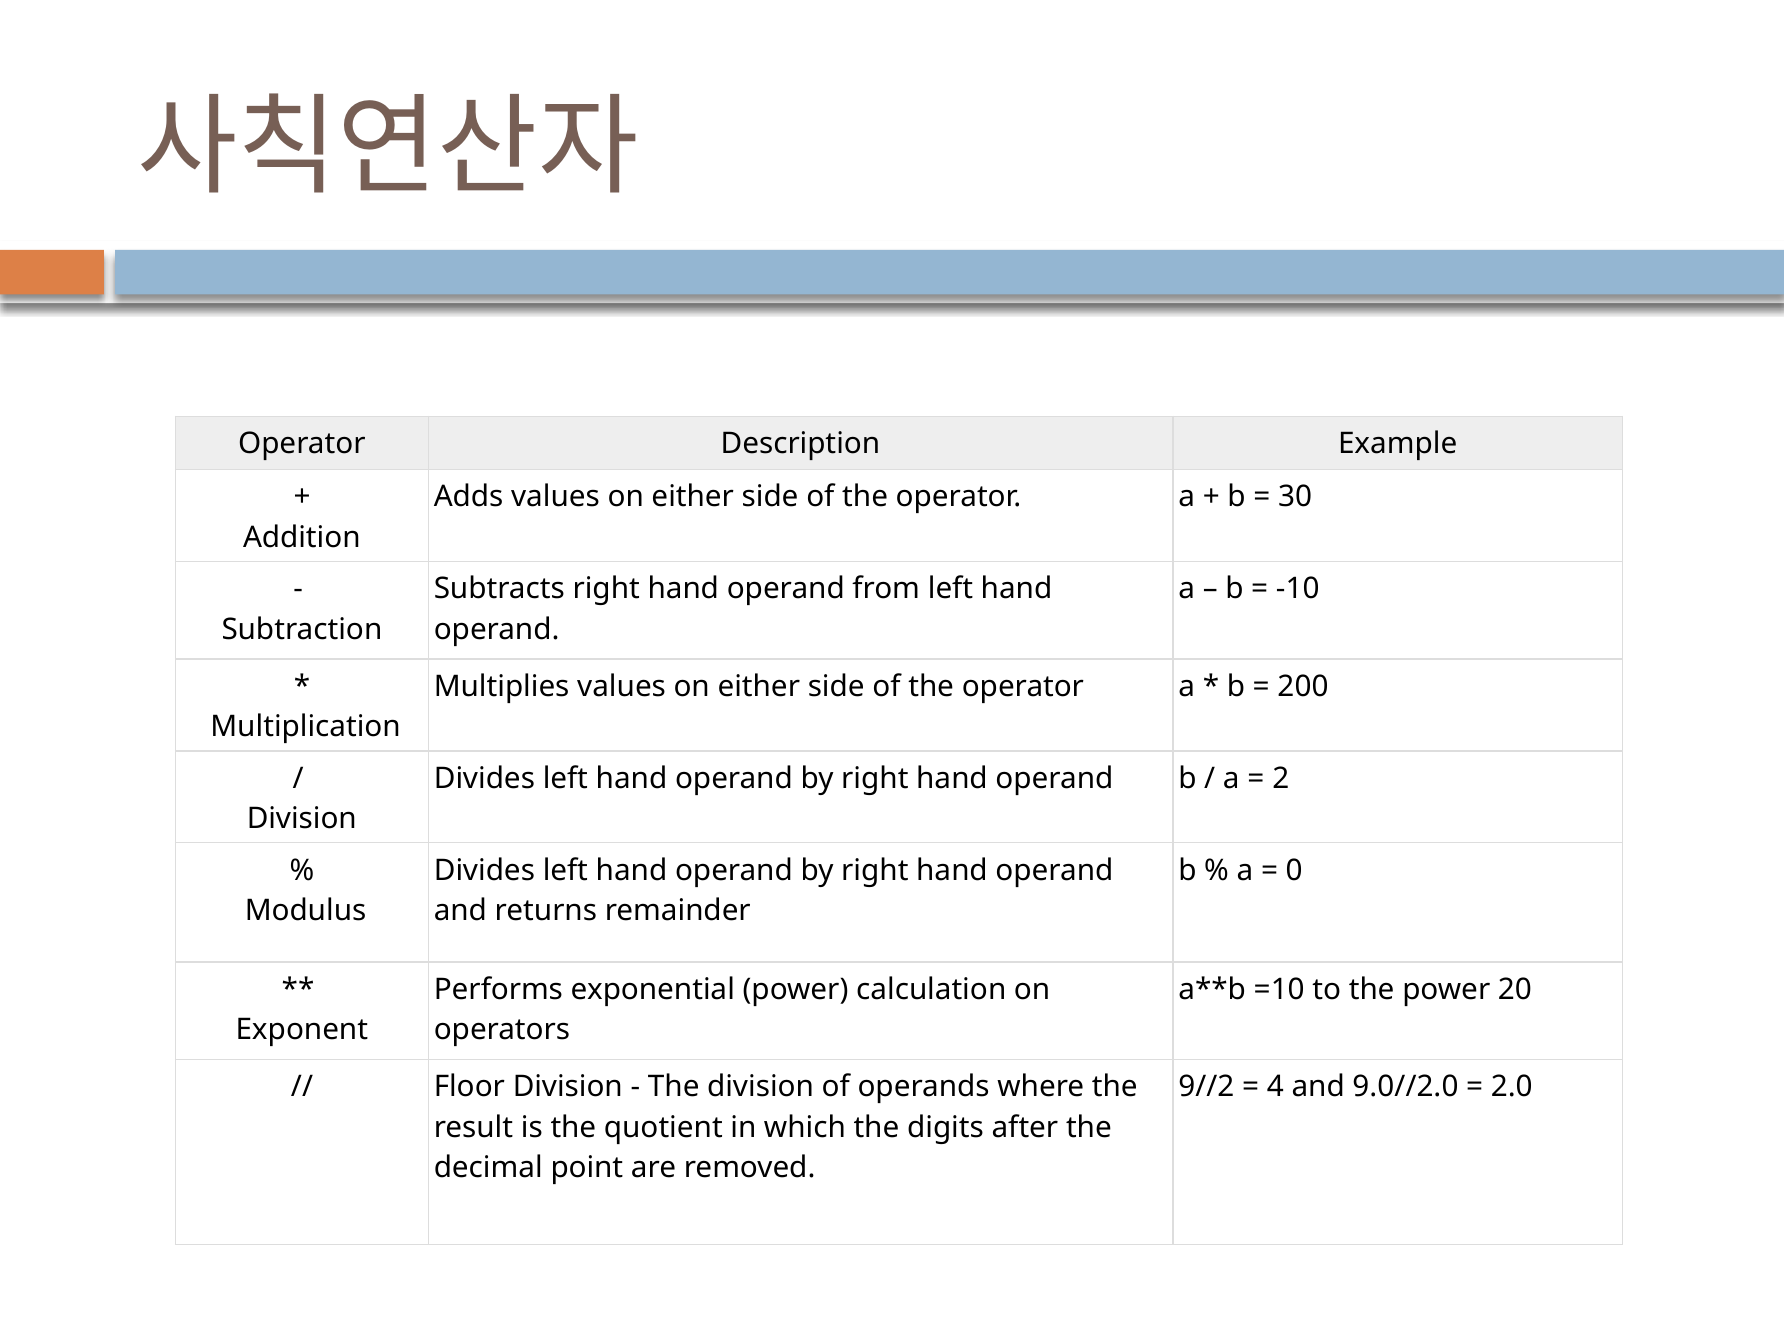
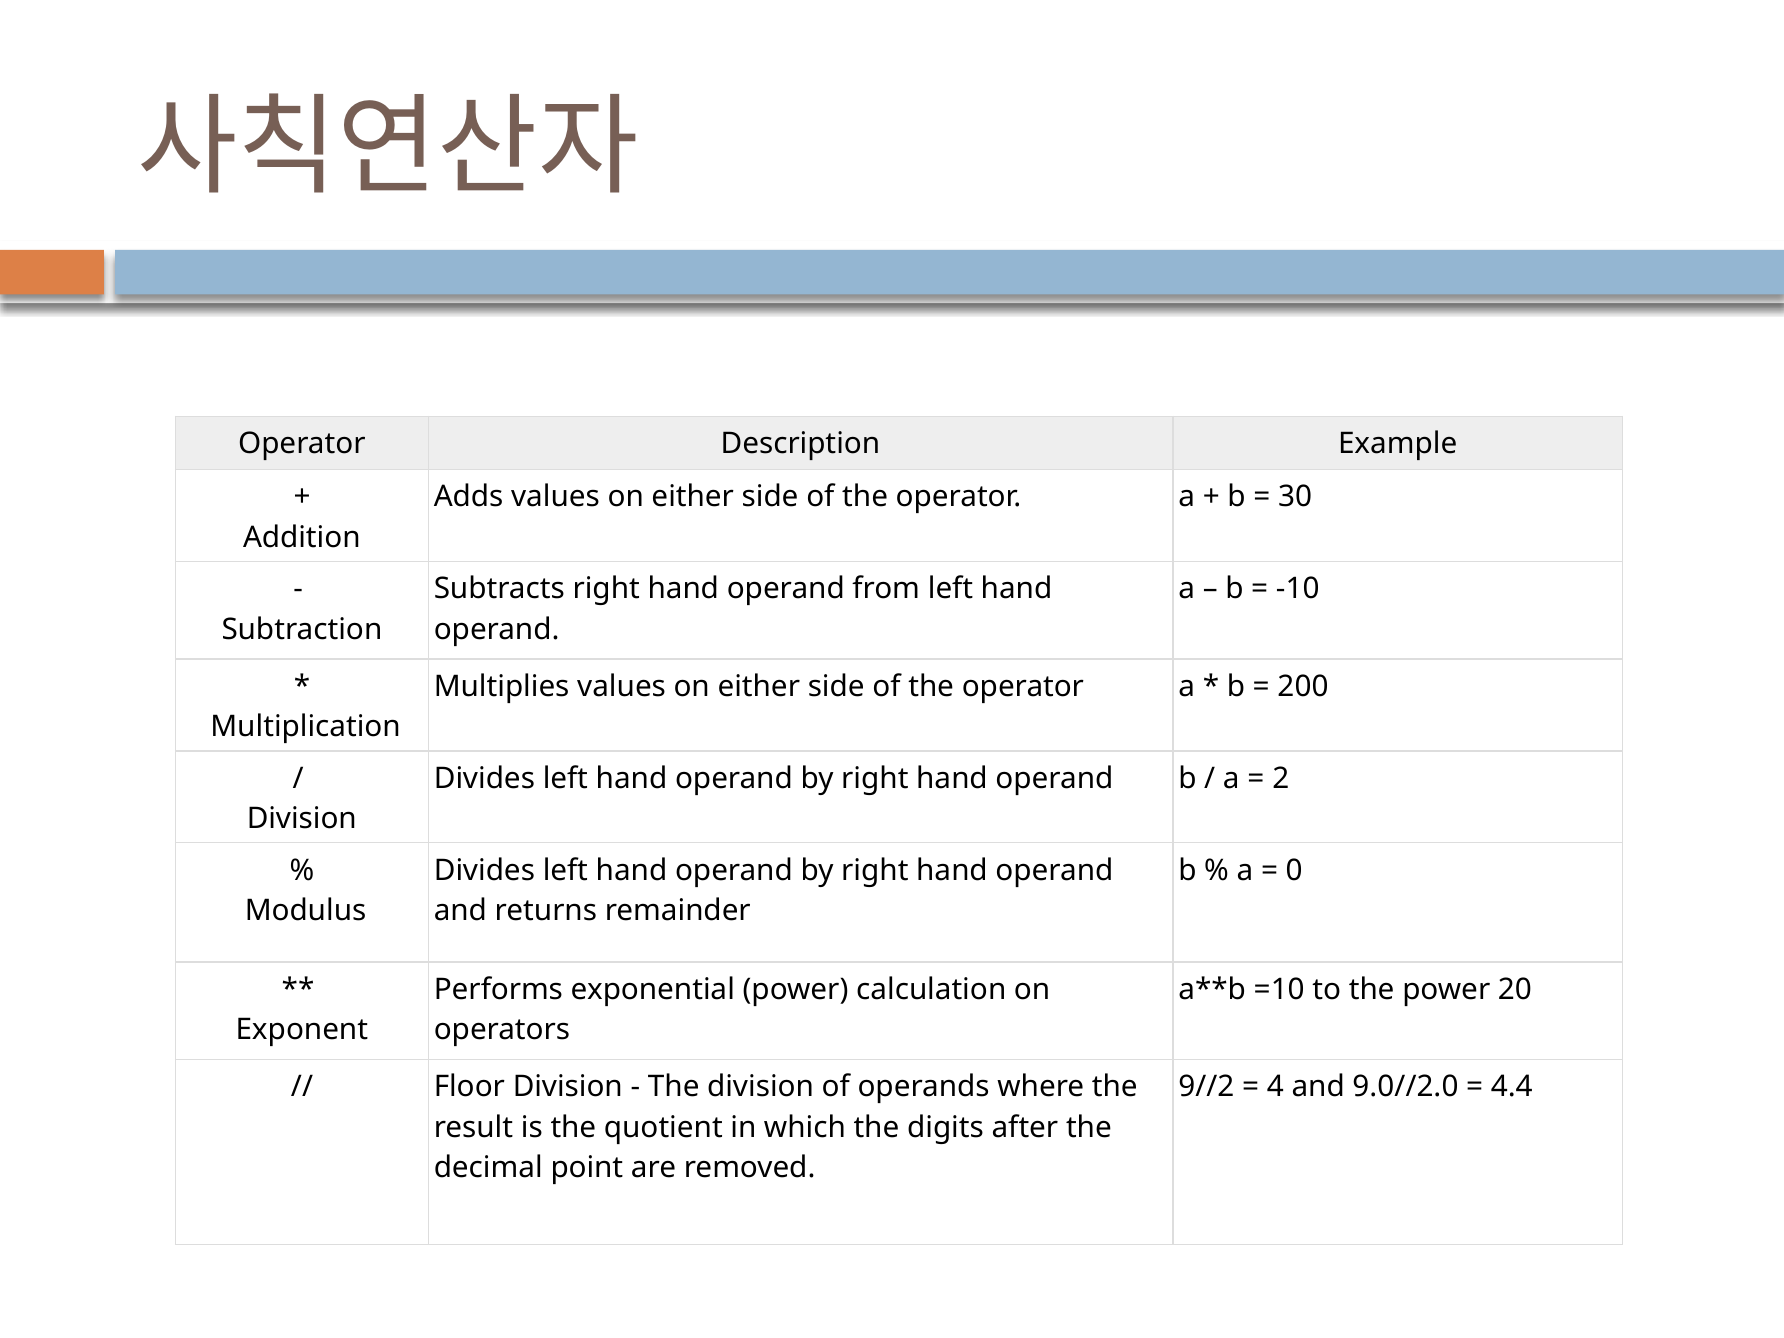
2.0: 2.0 -> 4.4 (1512, 1087)
